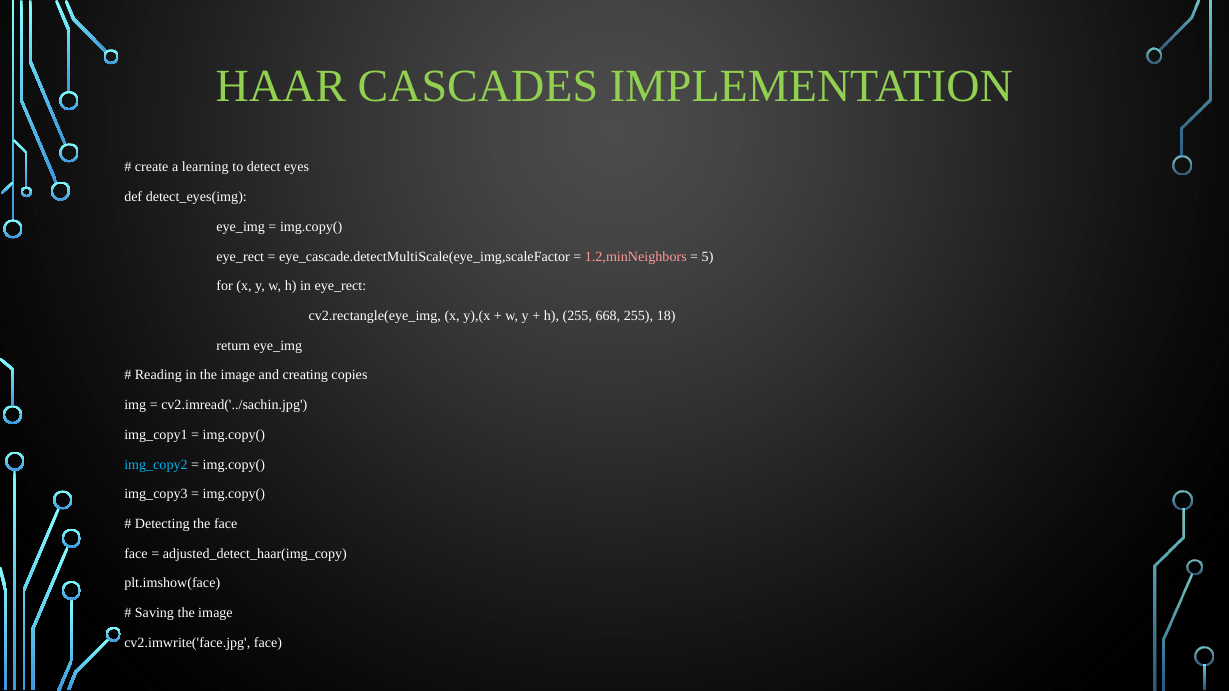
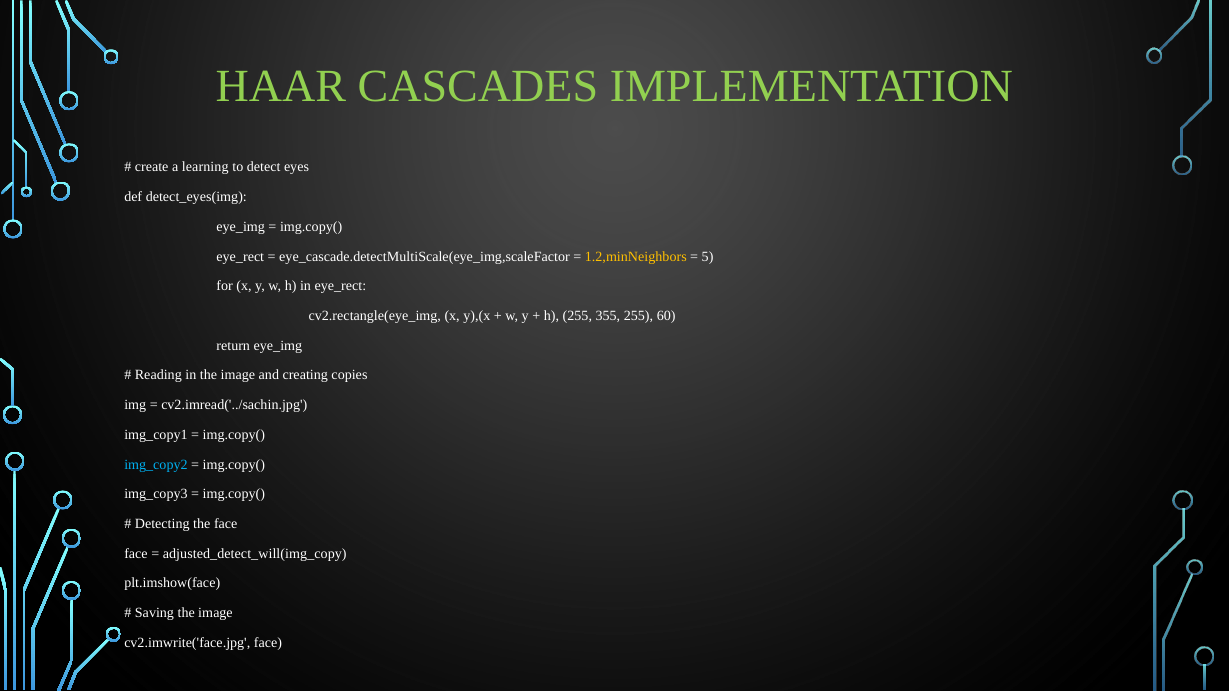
1.2,minNeighbors colour: pink -> yellow (636, 257)
668: 668 -> 355 (608, 316)
18: 18 -> 60 (666, 316)
adjusted_detect_haar(img_copy: adjusted_detect_haar(img_copy -> adjusted_detect_will(img_copy (255, 554)
